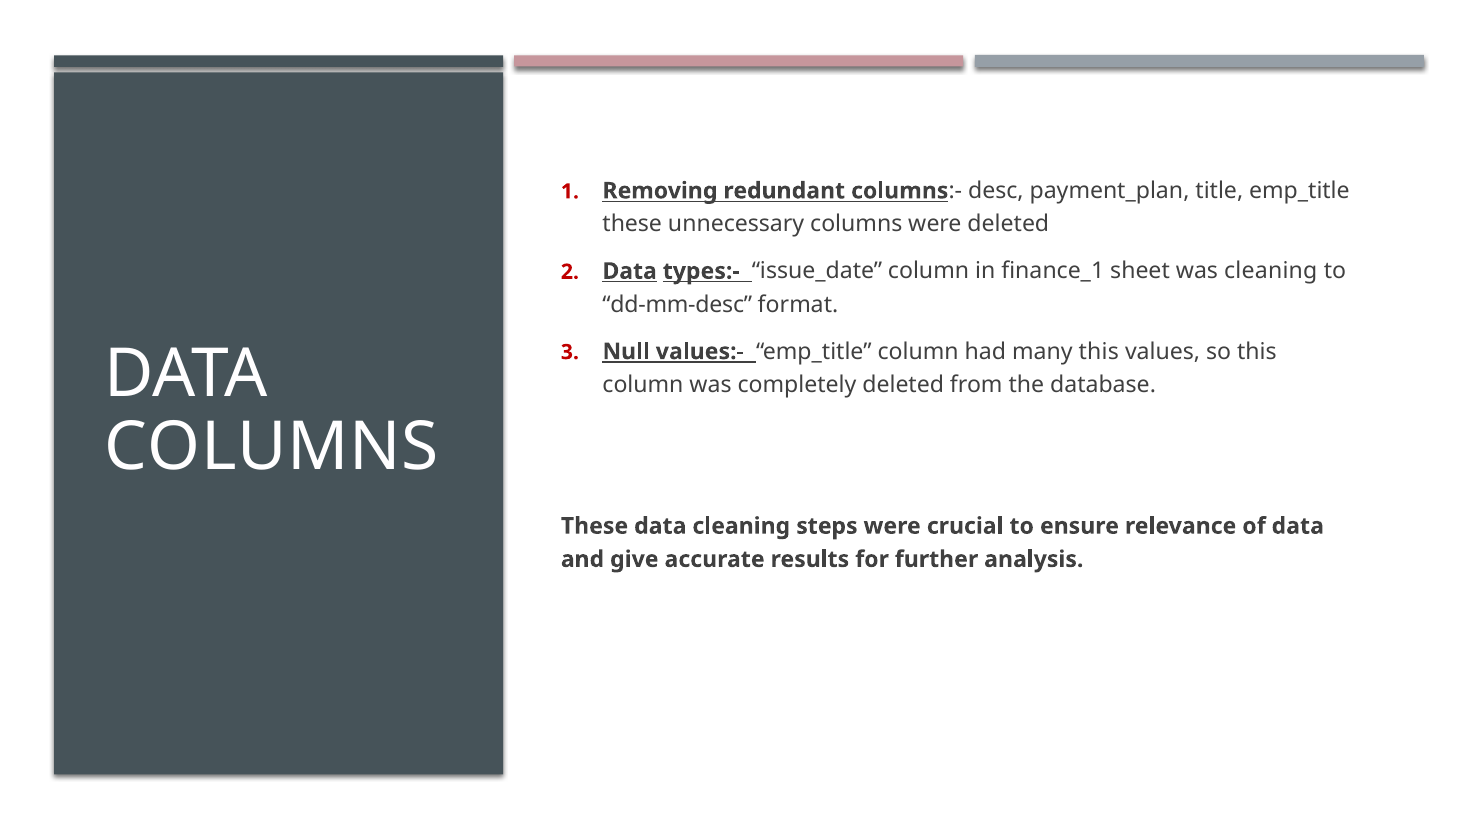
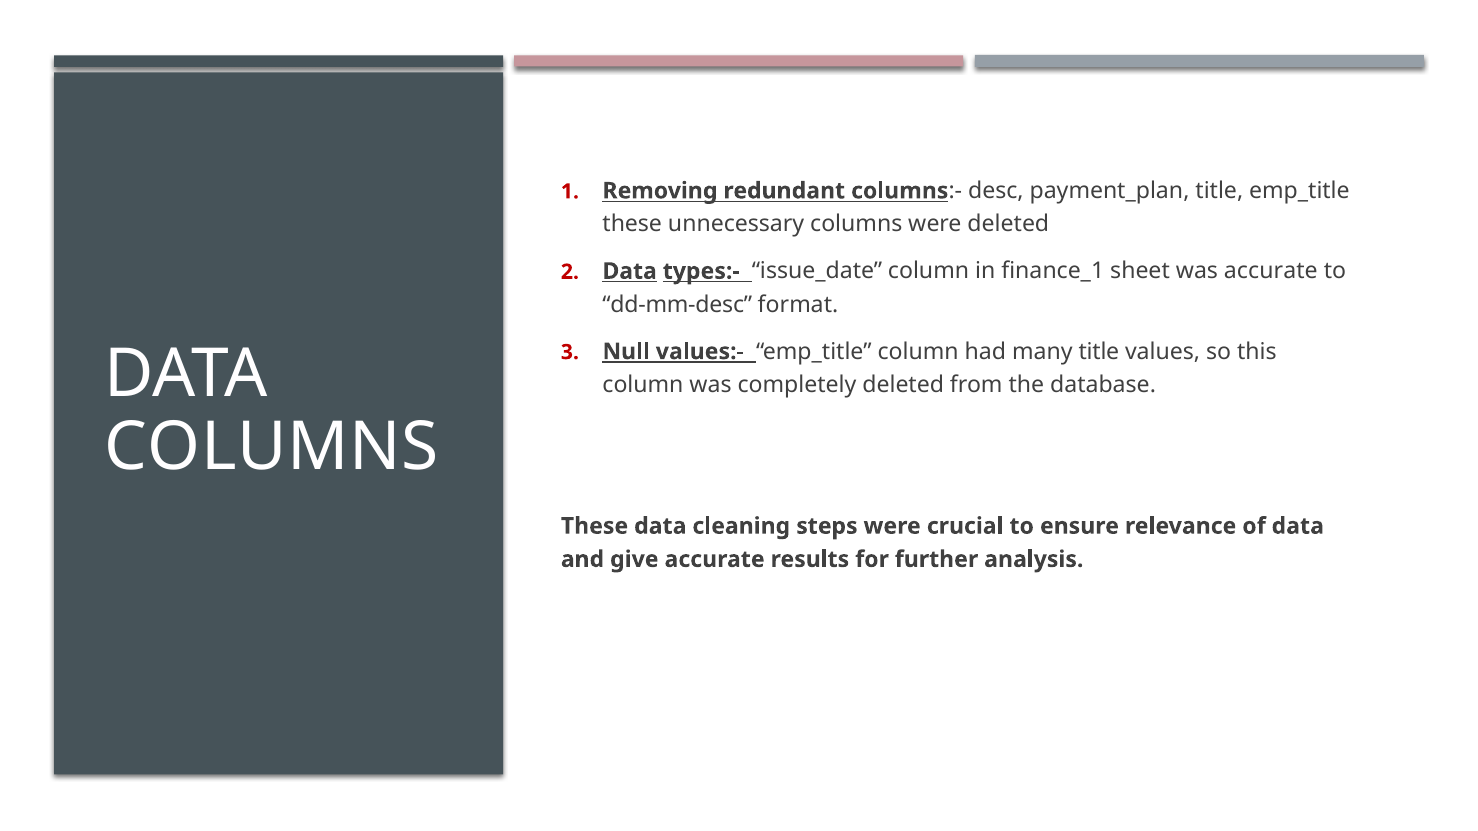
was cleaning: cleaning -> accurate (1271, 271)
many this: this -> title (1099, 352)
